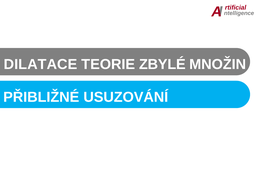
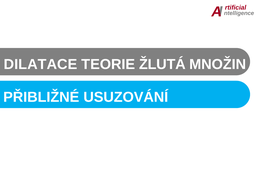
ZBYLÉ: ZBYLÉ -> ŽLUTÁ (162, 64)
